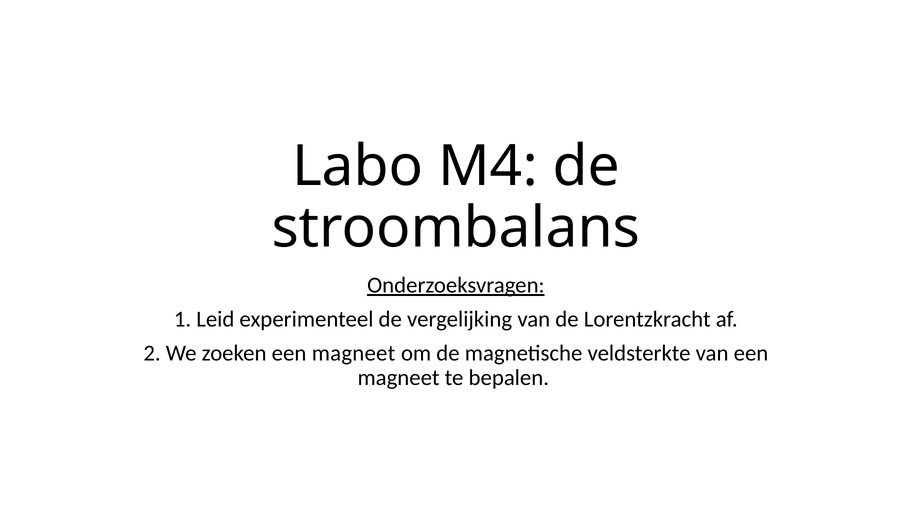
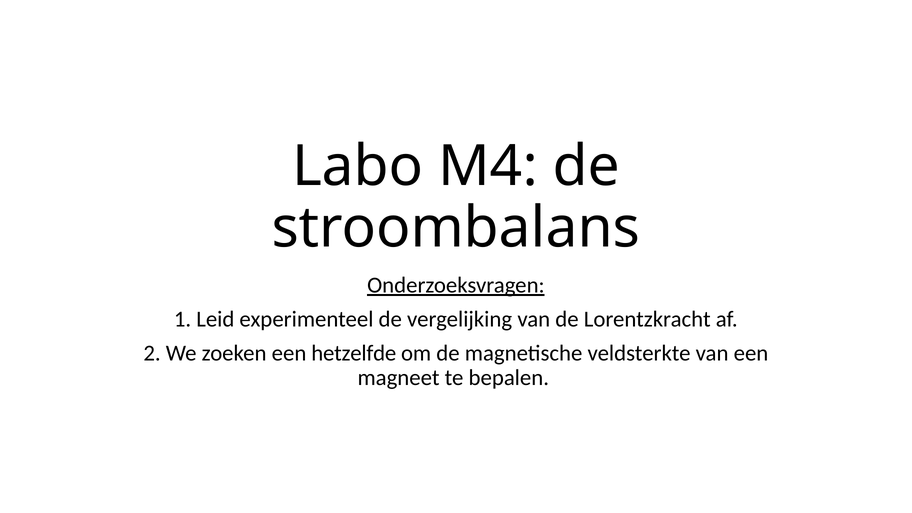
zoeken een magneet: magneet -> hetzelfde (354, 353)
